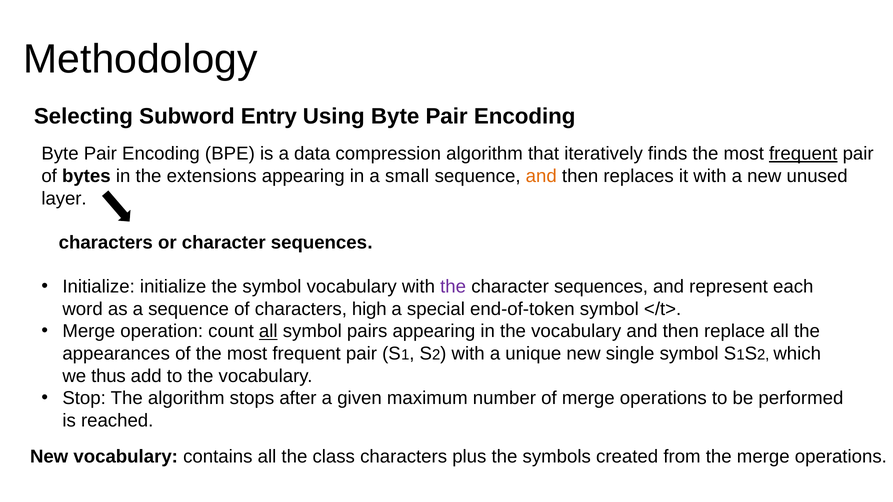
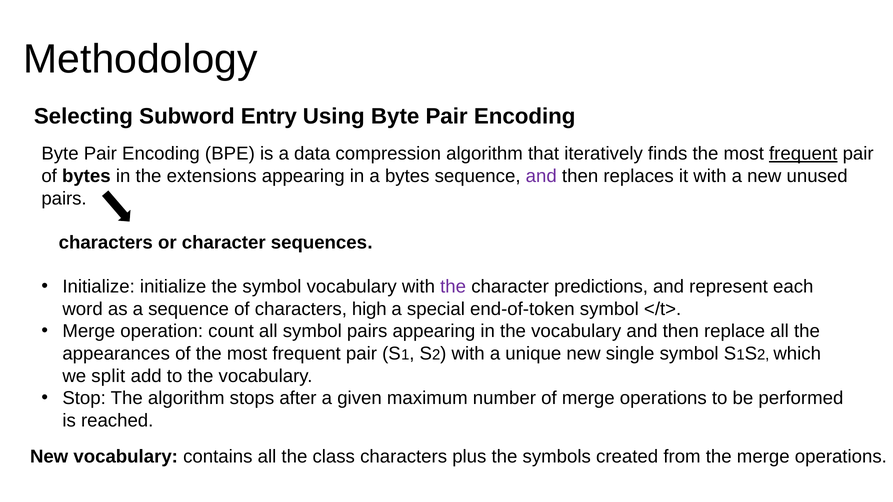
a small: small -> bytes (407, 176)
and colour: orange -> purple (541, 176)
layer: layer -> pairs (64, 199)
sequences: sequences -> predictions (601, 287)
all underline: present -> none (268, 332)
thus: thus -> split (108, 376)
